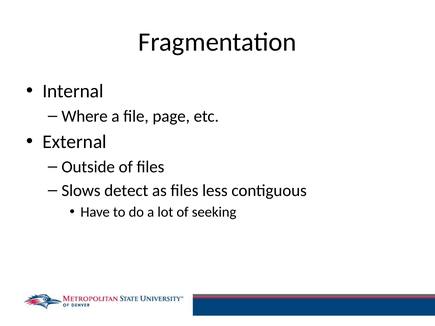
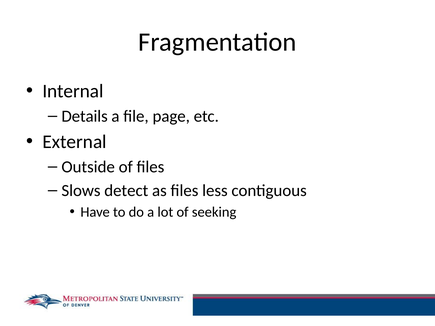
Where: Where -> Details (85, 116)
